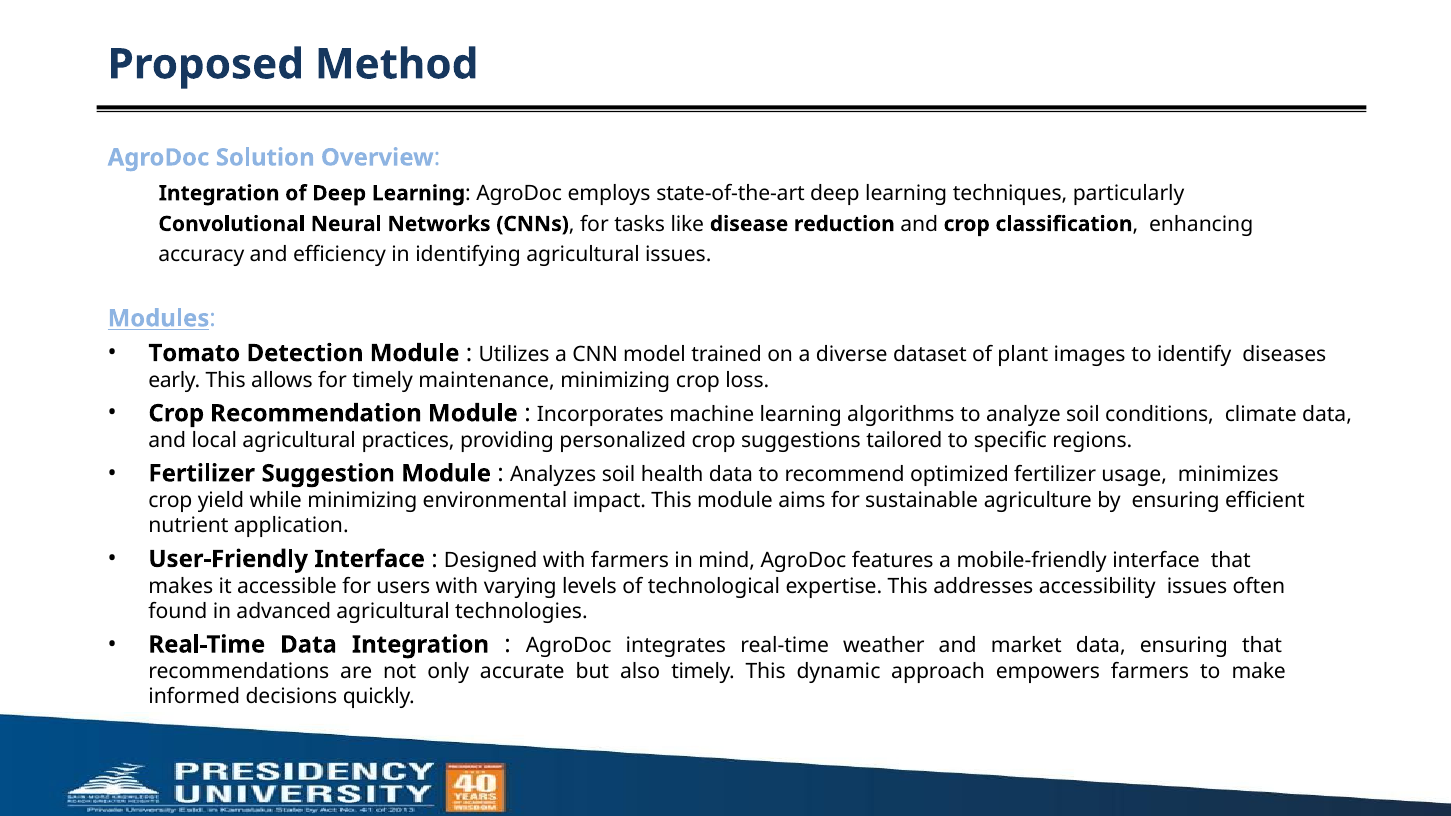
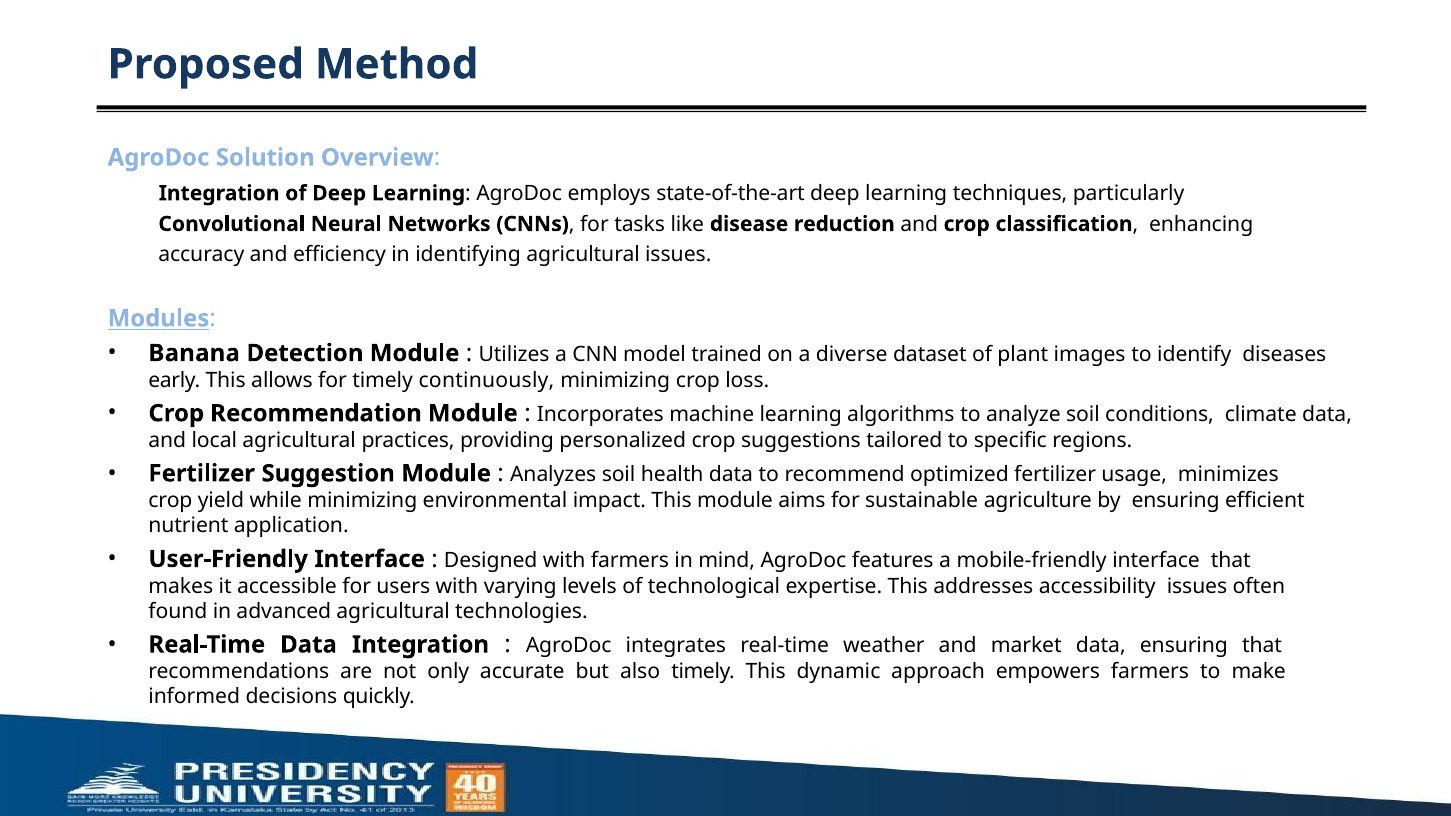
Tomato: Tomato -> Banana (194, 353)
maintenance: maintenance -> continuously (487, 380)
